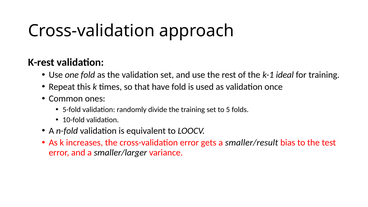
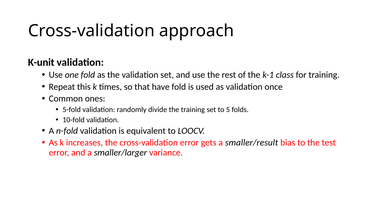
K-rest: K-rest -> K-unit (41, 62)
ideal: ideal -> class (285, 75)
